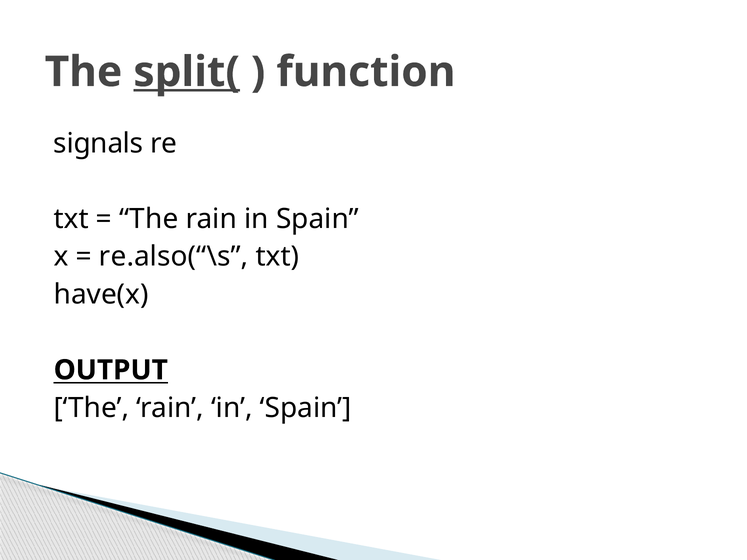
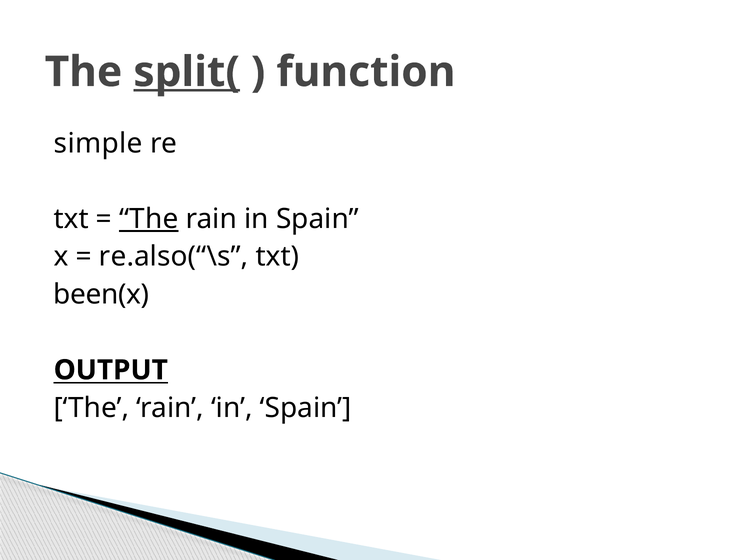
signals: signals -> simple (98, 143)
The underline: none -> present (149, 219)
have(x: have(x -> been(x (101, 295)
